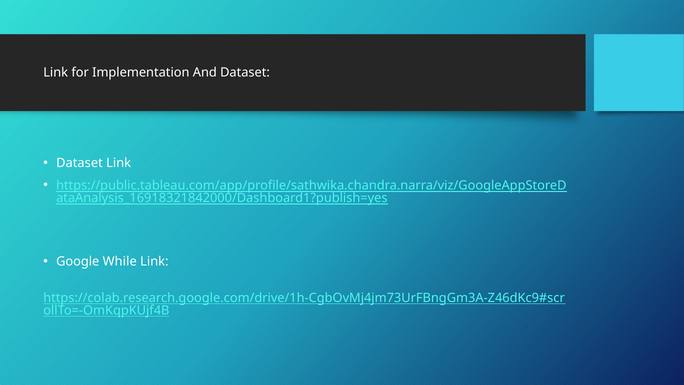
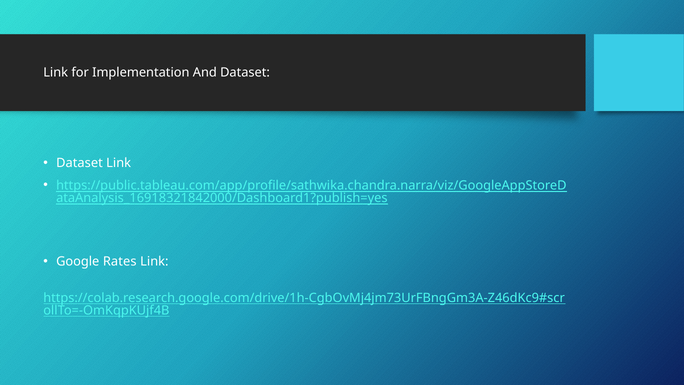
While: While -> Rates (120, 261)
